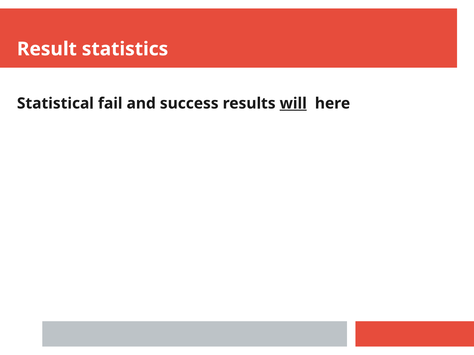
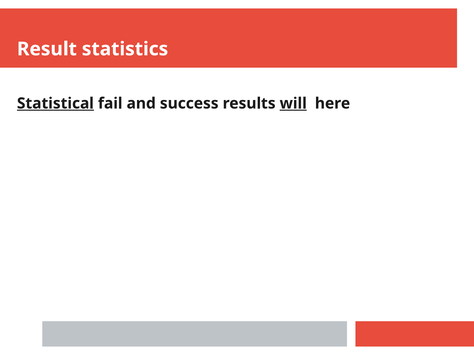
Statistical underline: none -> present (55, 104)
